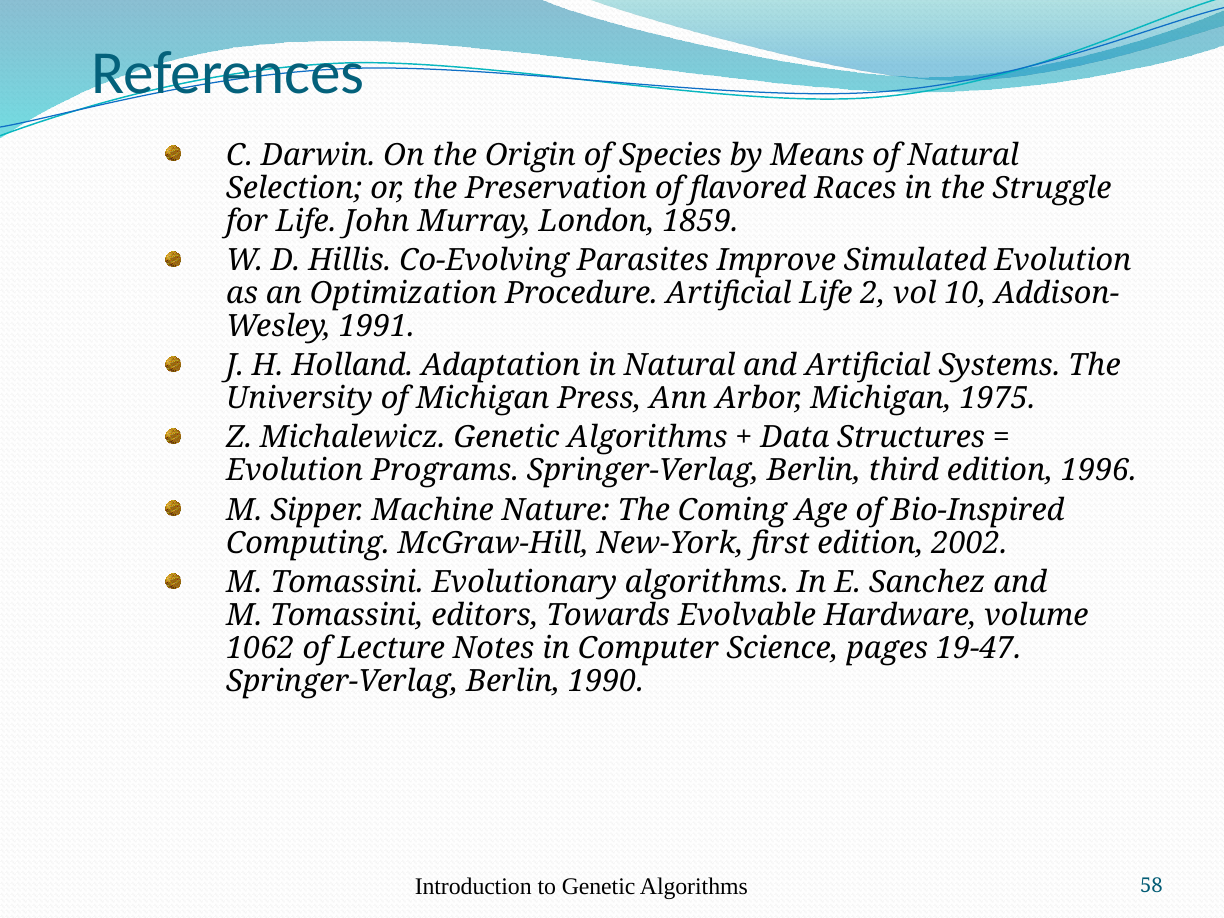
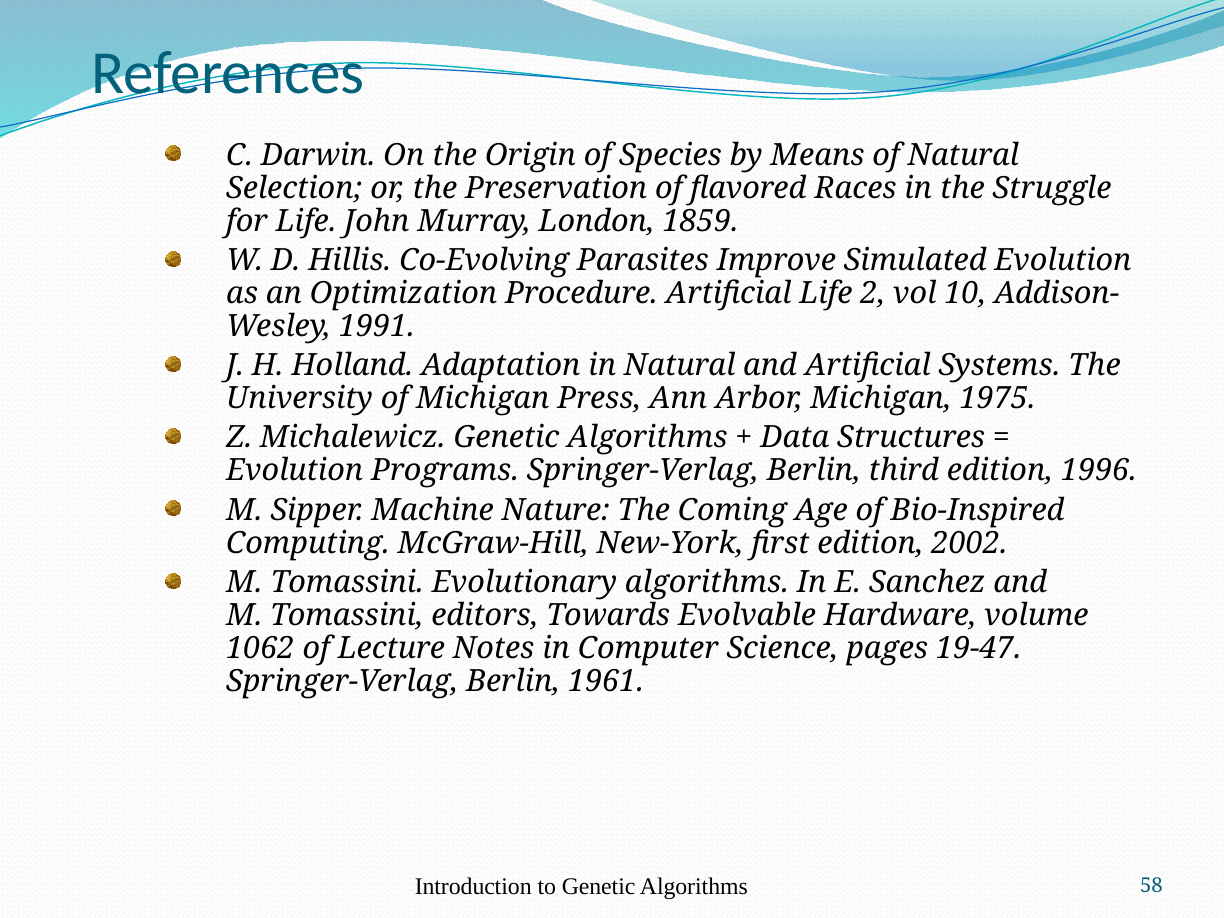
1990: 1990 -> 1961 (606, 681)
